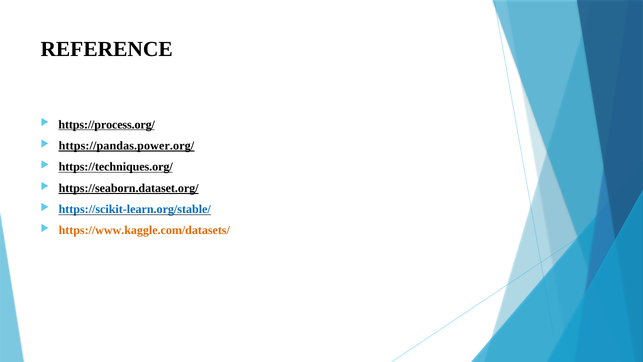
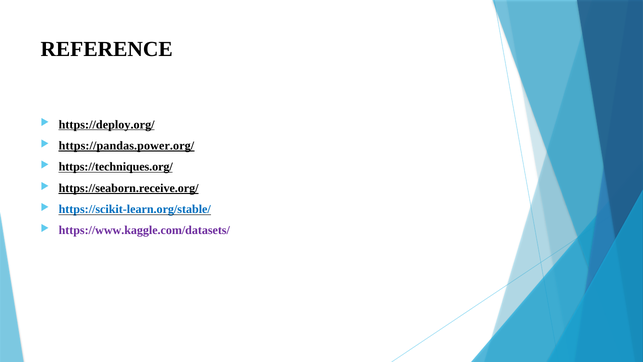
https://process.org/: https://process.org/ -> https://deploy.org/ (107, 124)
https://seaborn.dataset.org/: https://seaborn.dataset.org/ -> https://seaborn.receive.org/ (129, 188)
https://www.kaggle.com/datasets/ colour: orange -> purple (144, 230)
